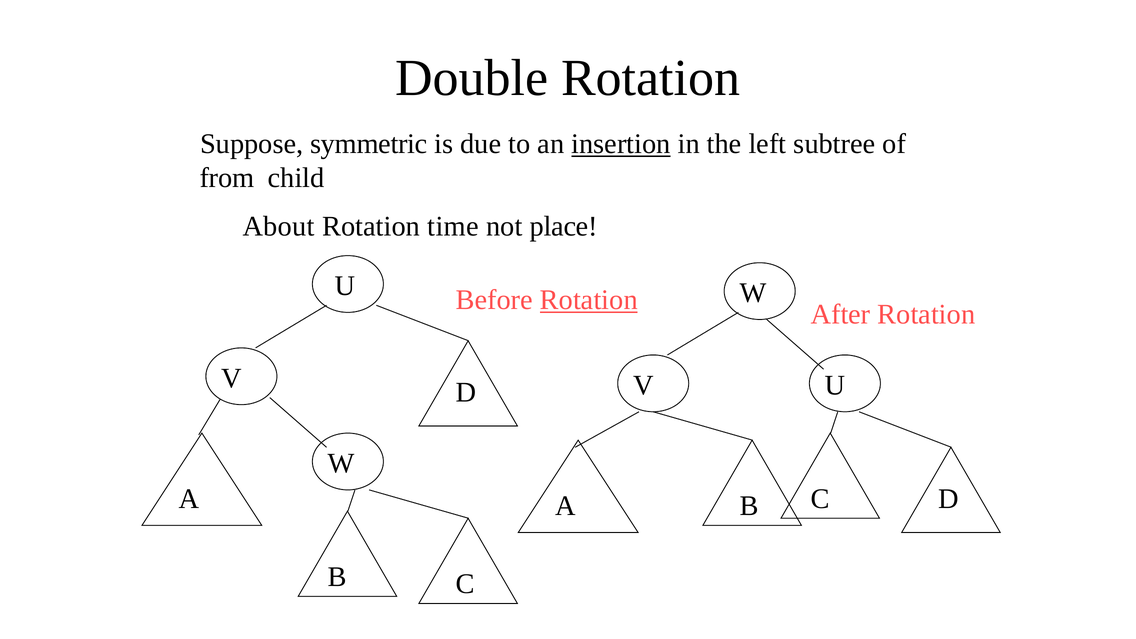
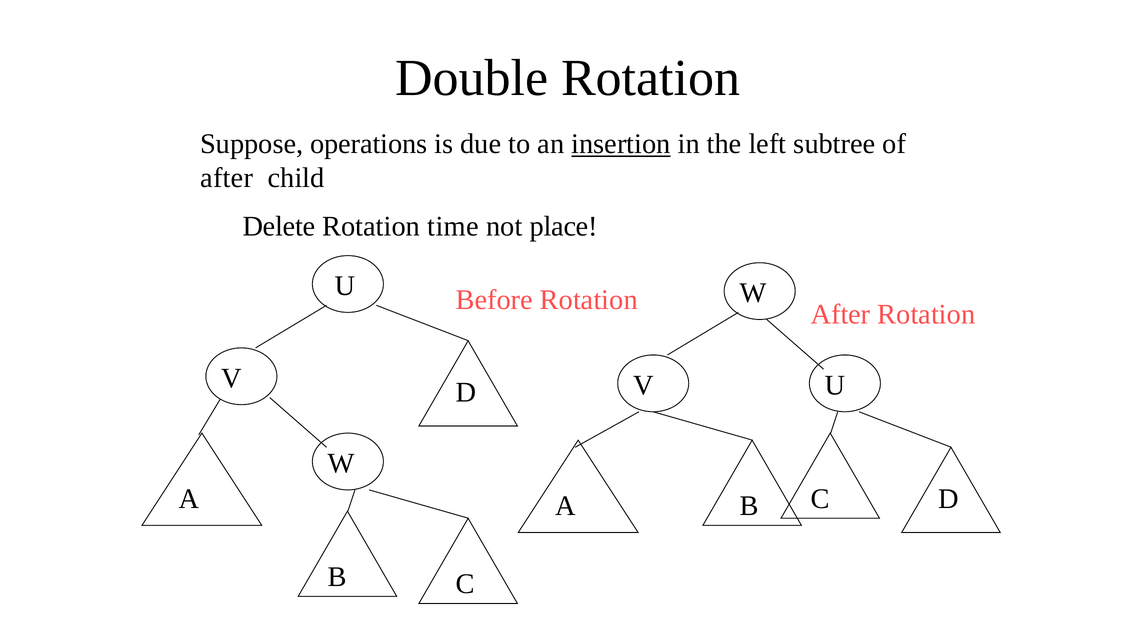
symmetric: symmetric -> operations (369, 144)
from: from -> after (227, 178)
About: About -> Delete (279, 226)
Rotation underline: present -> none (589, 300)
